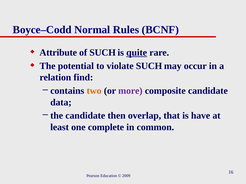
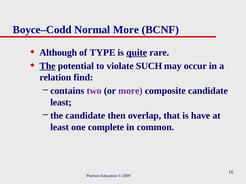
Normal Rules: Rules -> More (126, 30)
Attribute: Attribute -> Although (58, 53)
of SUCH: SUCH -> TYPE (102, 53)
The underline: none -> present (48, 66)
two colour: orange -> purple (94, 91)
data: data -> least (61, 103)
